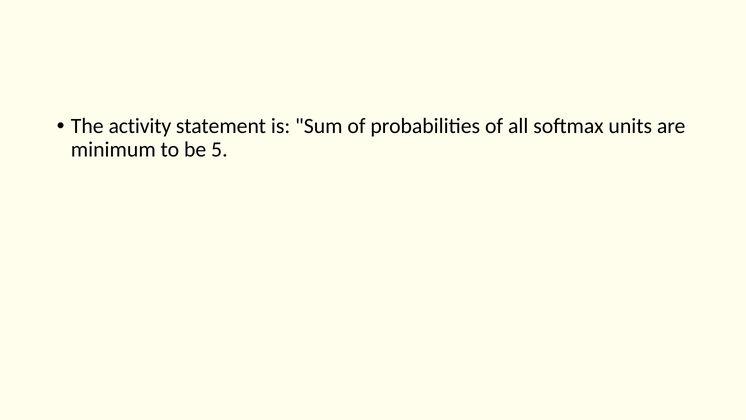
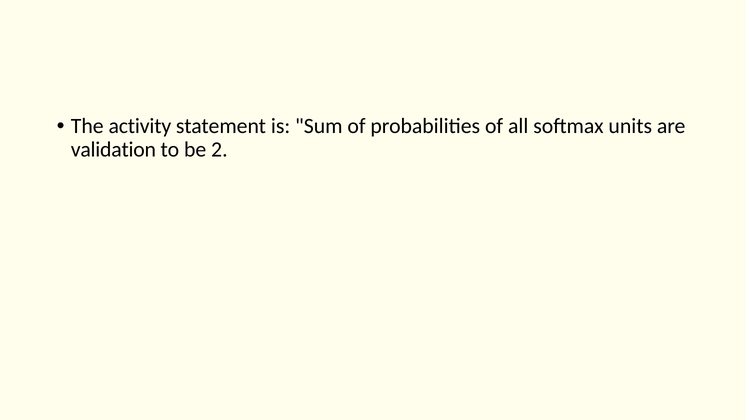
minimum: minimum -> validation (113, 150)
5: 5 -> 2 (219, 150)
